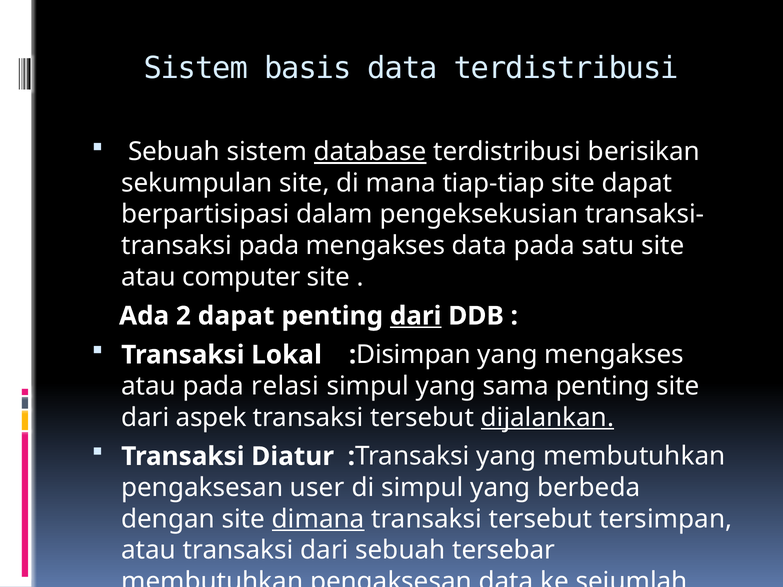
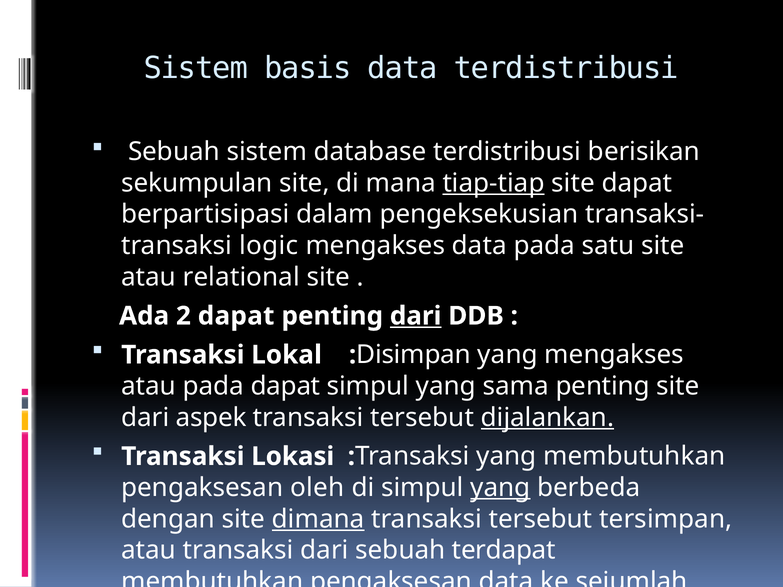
database underline: present -> none (370, 152)
tiap-tiap underline: none -> present (494, 183)
transaksi pada: pada -> logic (269, 246)
computer: computer -> relational (241, 277)
pada relasi: relasi -> dapat (285, 386)
Diatur: Diatur -> Lokasi (293, 457)
user: user -> oleh (317, 488)
yang underline: none -> present (500, 488)
tersebar: tersebar -> terdapat (504, 551)
